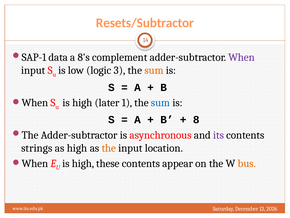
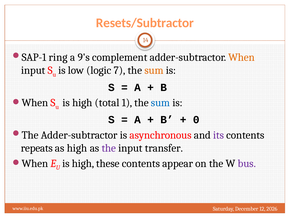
data: data -> ring (58, 57)
8's: 8's -> 9's (84, 57)
When colour: purple -> orange (241, 57)
3: 3 -> 7 (120, 70)
later: later -> total (107, 102)
8: 8 -> 0 (196, 120)
strings: strings -> repeats (37, 148)
the colour: orange -> purple (109, 148)
location: location -> transfer (164, 148)
bus colour: orange -> purple (247, 163)
